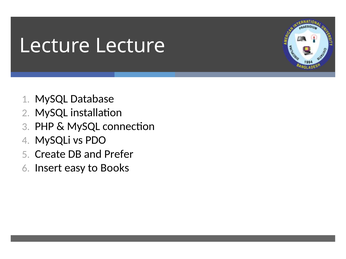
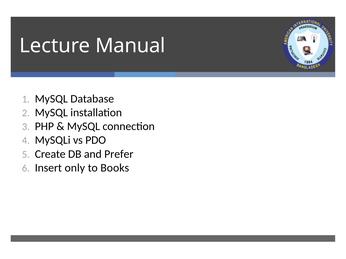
Lecture Lecture: Lecture -> Manual (130, 46)
easy: easy -> only (75, 168)
